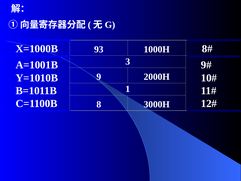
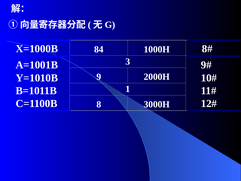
93: 93 -> 84 (99, 49)
